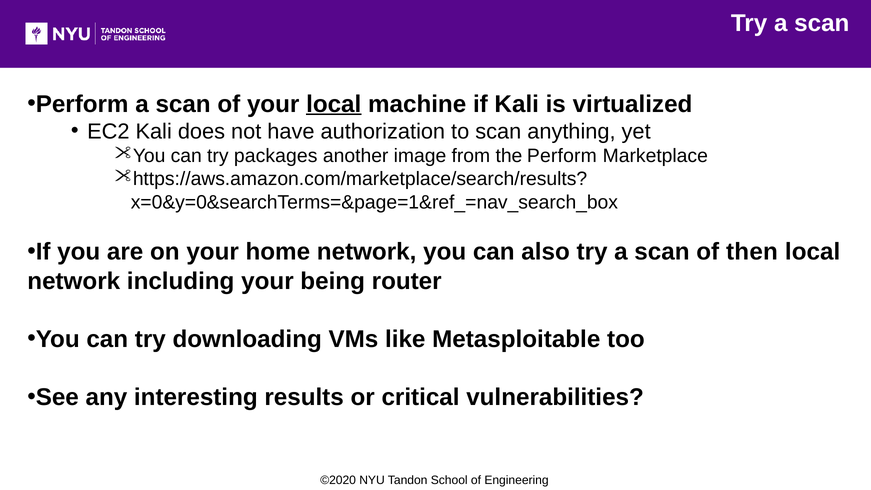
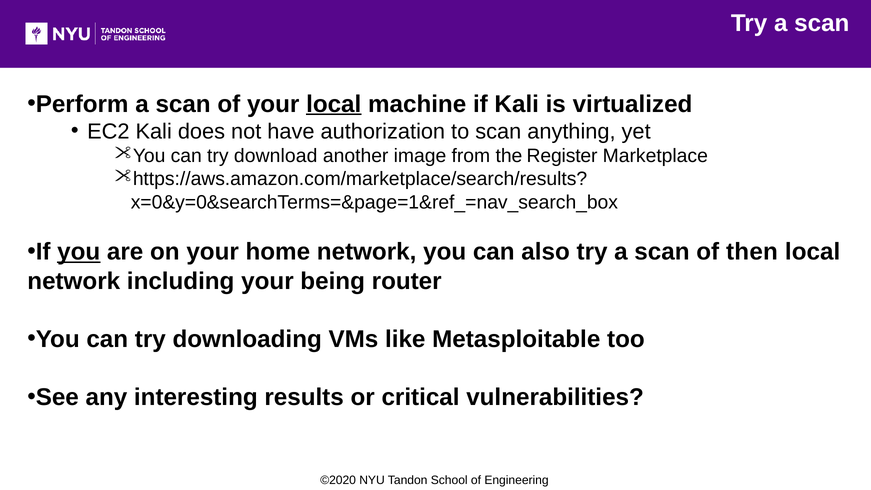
packages: packages -> download (276, 156)
the Perform: Perform -> Register (562, 156)
you underline: none -> present (79, 252)
